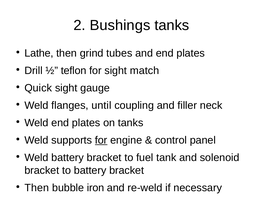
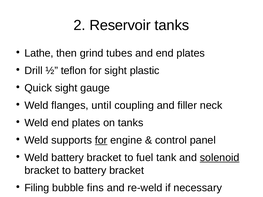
Bushings: Bushings -> Reservoir (120, 25)
match: match -> plastic (145, 71)
solenoid underline: none -> present (220, 158)
Then: Then -> Filing (37, 188)
iron: iron -> fins (95, 188)
